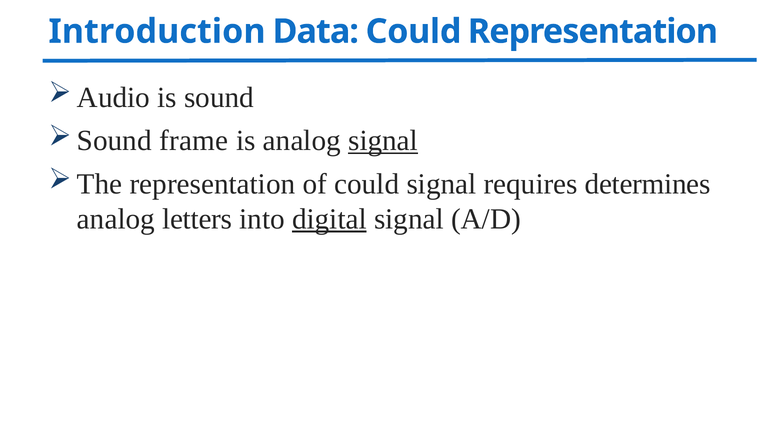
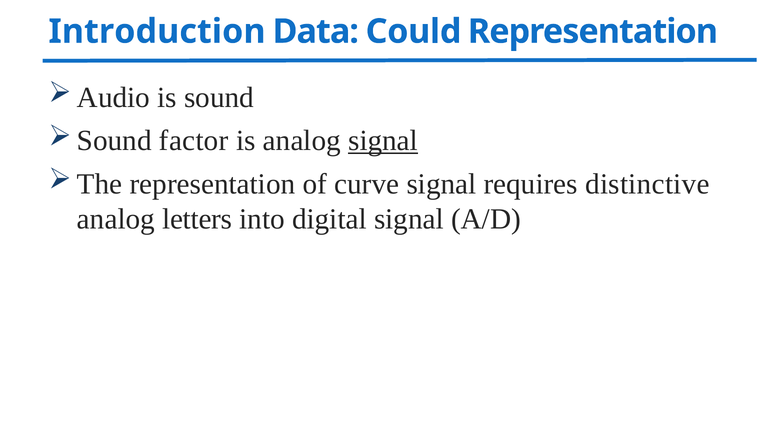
frame: frame -> factor (194, 141)
of could: could -> curve (367, 184)
determines: determines -> distinctive (647, 184)
digital underline: present -> none (329, 219)
